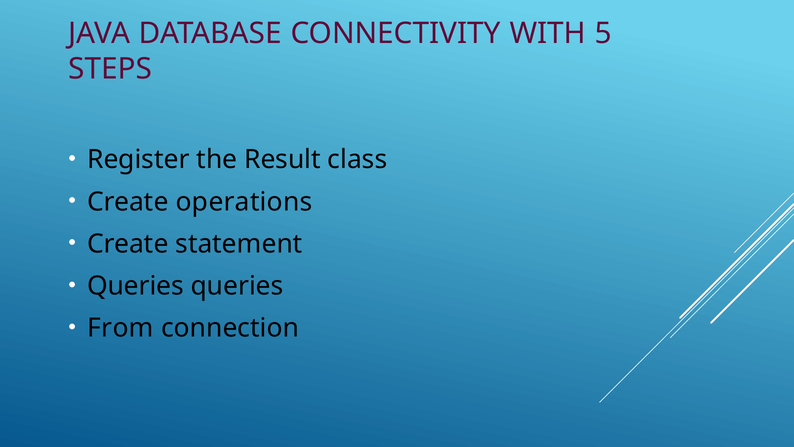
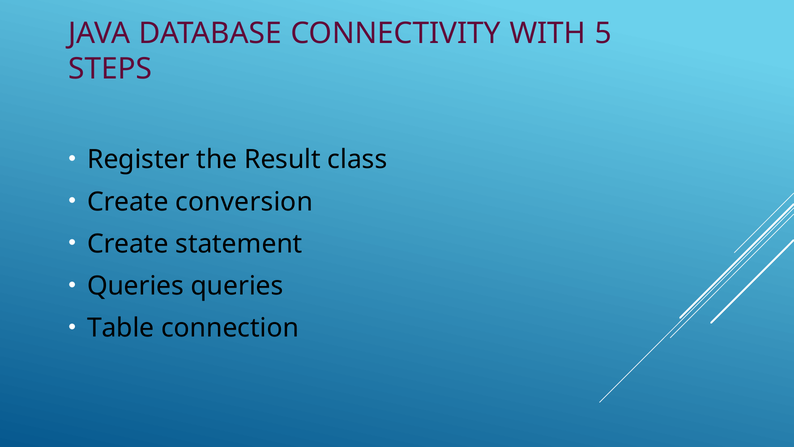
operations: operations -> conversion (244, 202)
From: From -> Table (121, 328)
